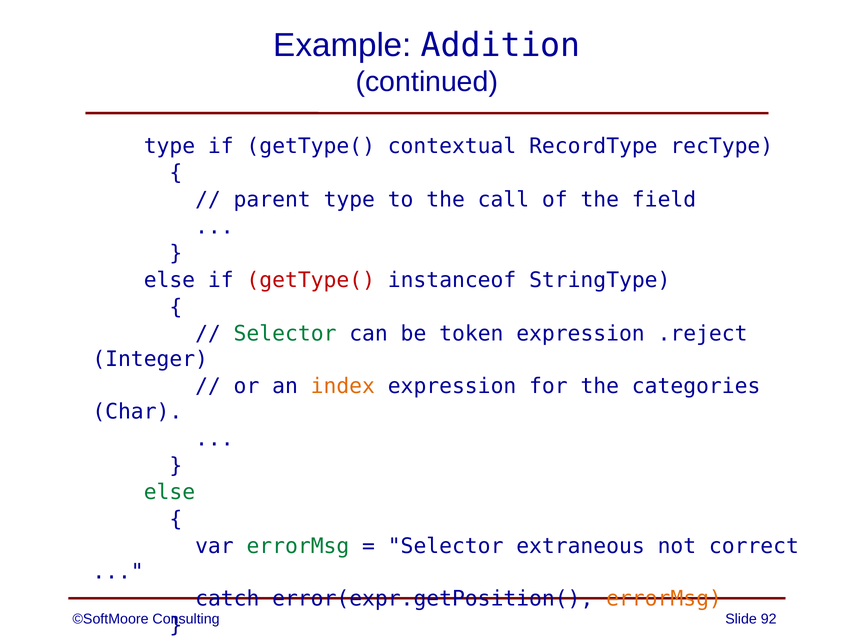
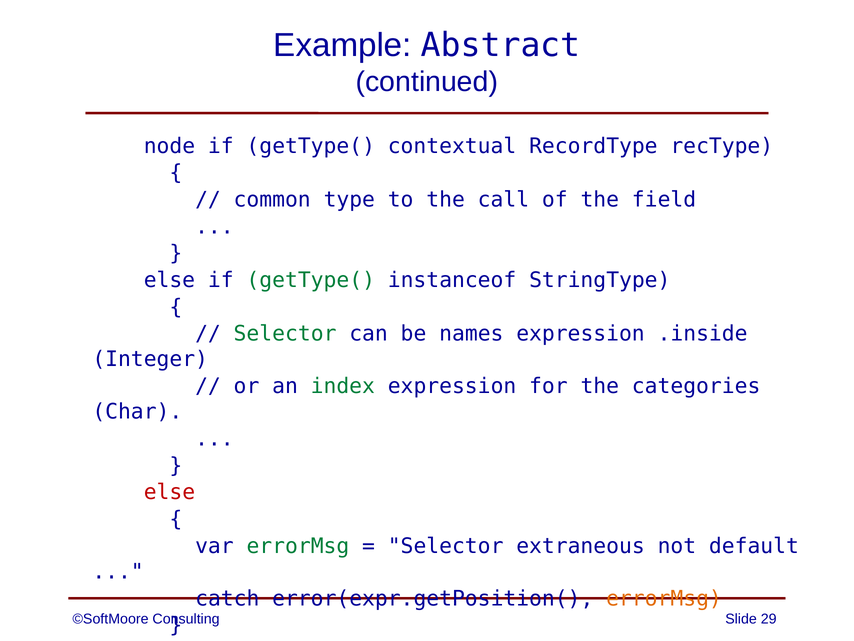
Addition: Addition -> Abstract (501, 45)
type: type -> node (169, 146)
parent: parent -> common (272, 200)
getType( colour: red -> green (311, 280)
token: token -> names (471, 334)
.reject: .reject -> .inside (703, 334)
index colour: orange -> green (343, 386)
else colour: green -> red (169, 492)
correct: correct -> default (754, 546)
92: 92 -> 29 (769, 619)
